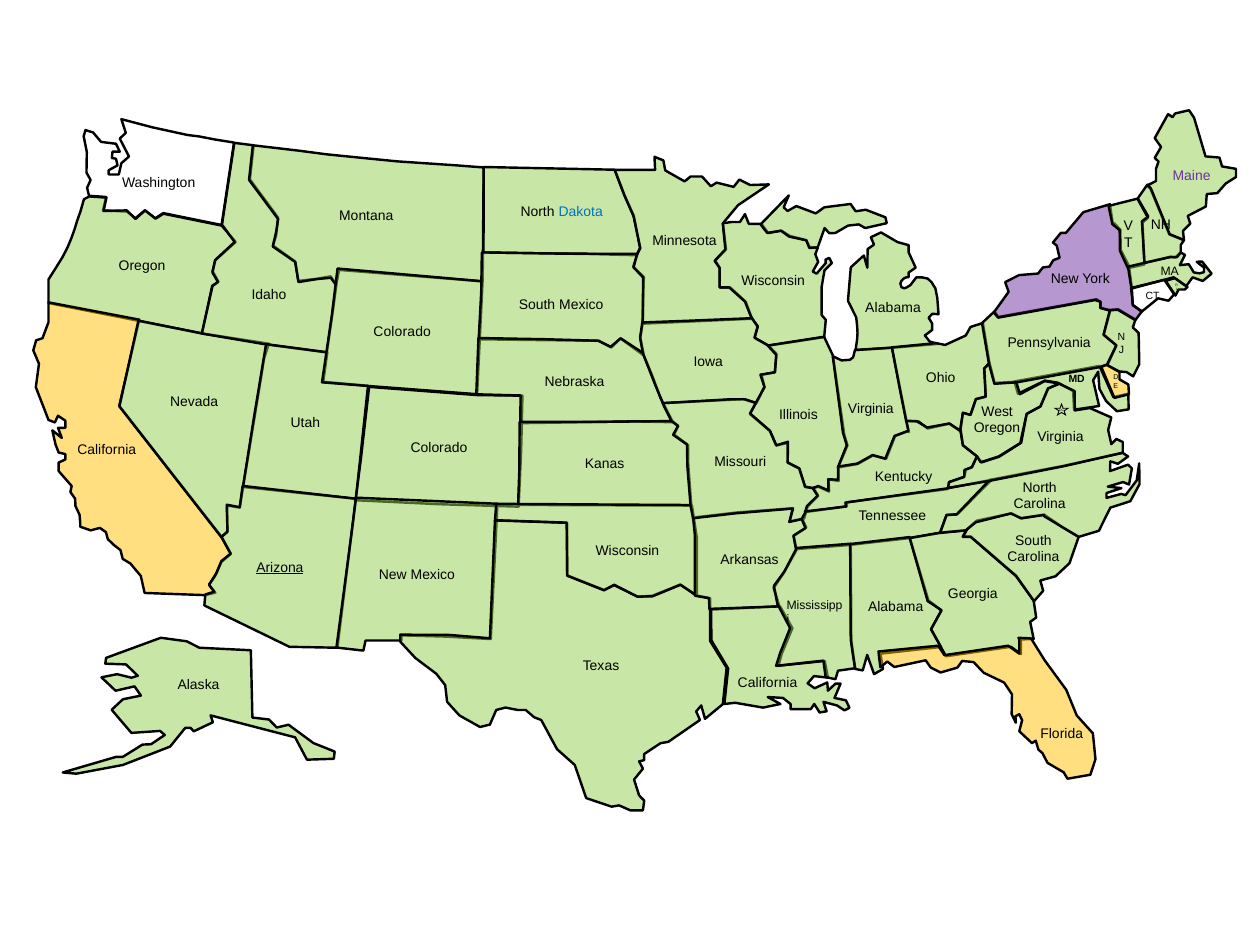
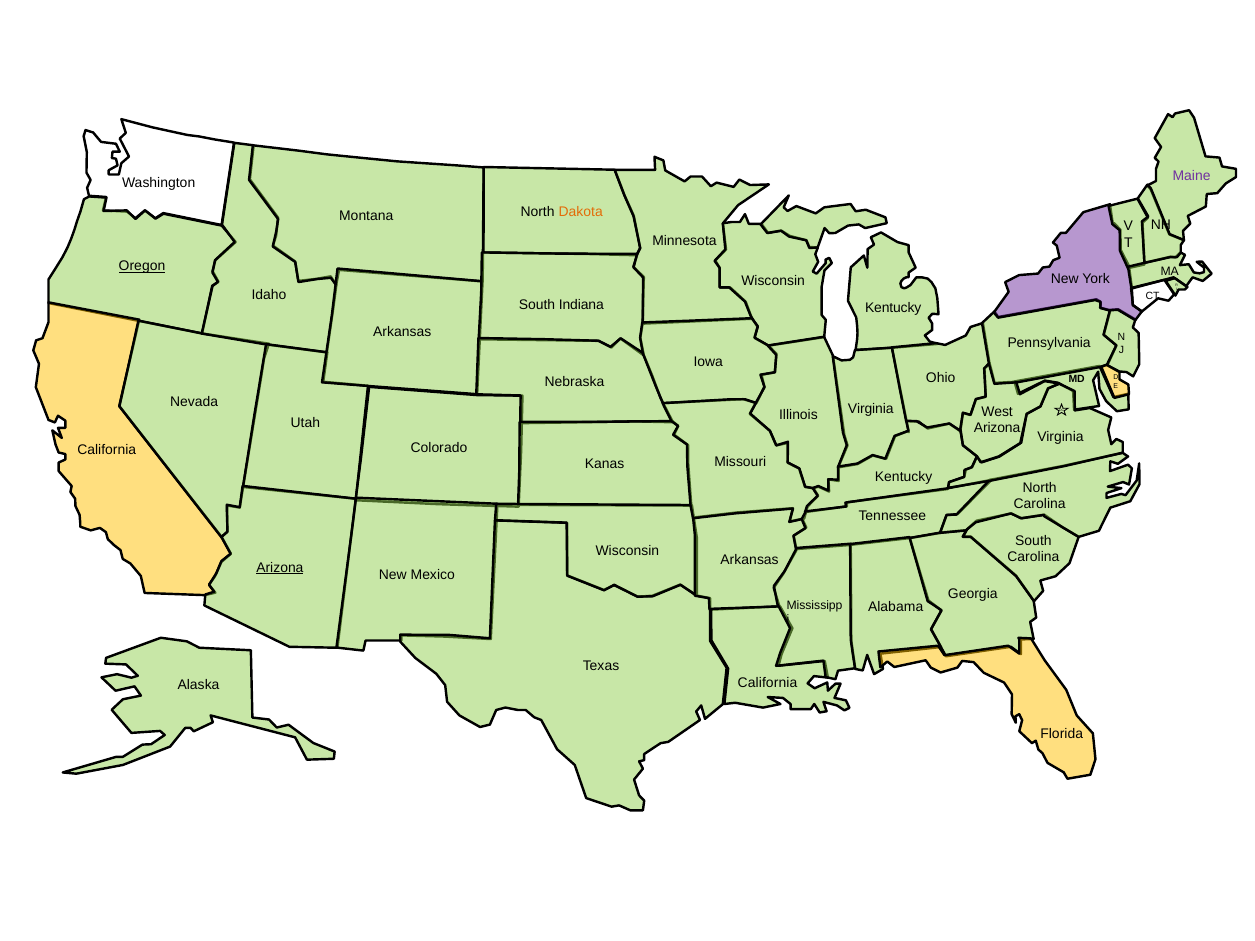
Dakota colour: blue -> orange (581, 212)
Oregon underline: none -> present (142, 266)
South Mexico: Mexico -> Indiana (581, 305)
Alabama: Alabama -> Kentucky (893, 308)
Colorado: Colorado -> Arkansas (402, 332)
Oregon: Oregon -> Arizona (997, 428)
